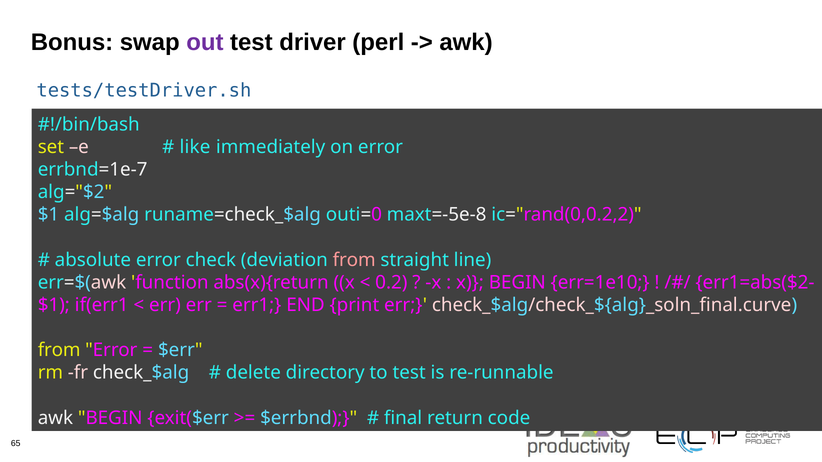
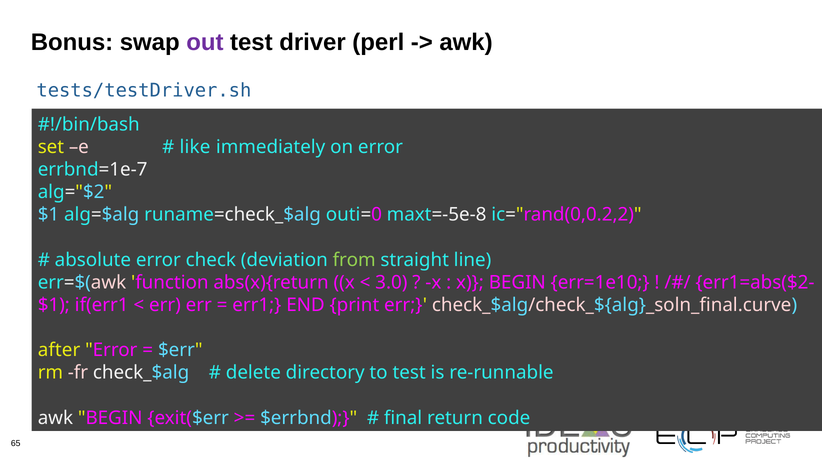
from colour: pink -> light green (354, 260)
0.2: 0.2 -> 3.0 (391, 283)
from: from -> after (59, 351)
